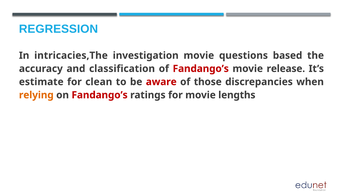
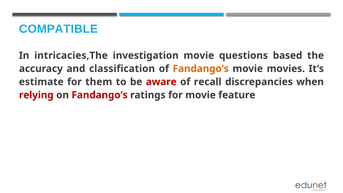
REGRESSION: REGRESSION -> COMPATIBLE (58, 29)
Fandango’s colour: red -> orange (201, 69)
release: release -> movies (286, 69)
clean: clean -> them (99, 82)
those: those -> recall (208, 82)
relying colour: orange -> red (36, 95)
lengths: lengths -> feature (237, 95)
